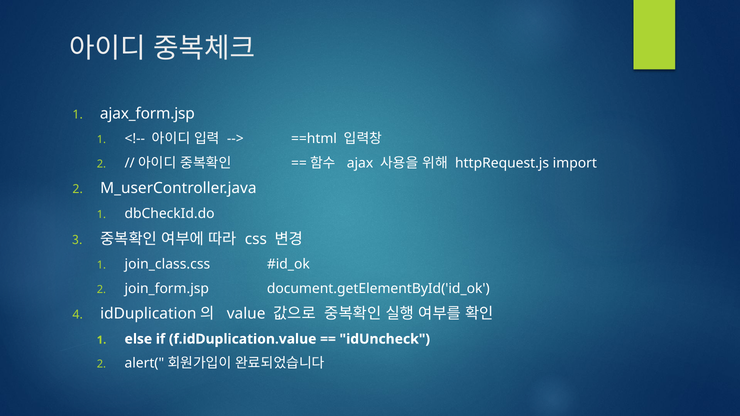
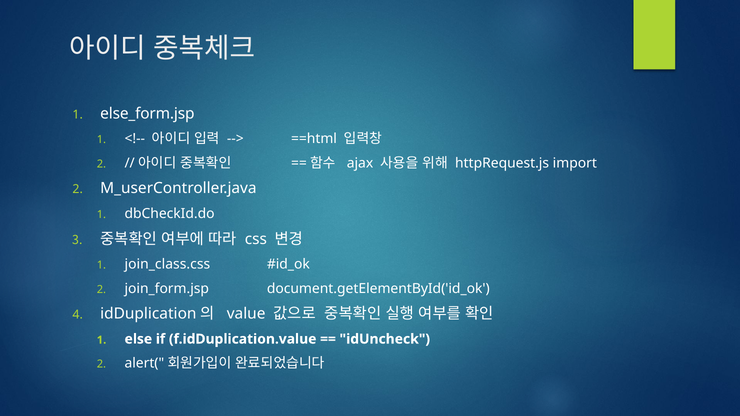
ajax_form.jsp: ajax_form.jsp -> else_form.jsp (147, 114)
